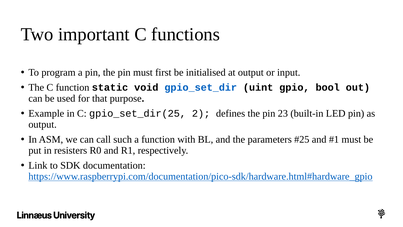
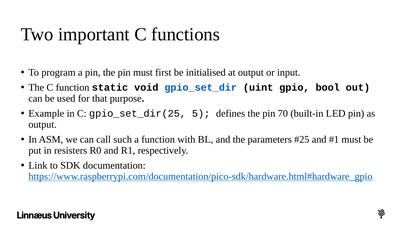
2: 2 -> 5 (201, 113)
23: 23 -> 70 (283, 113)
